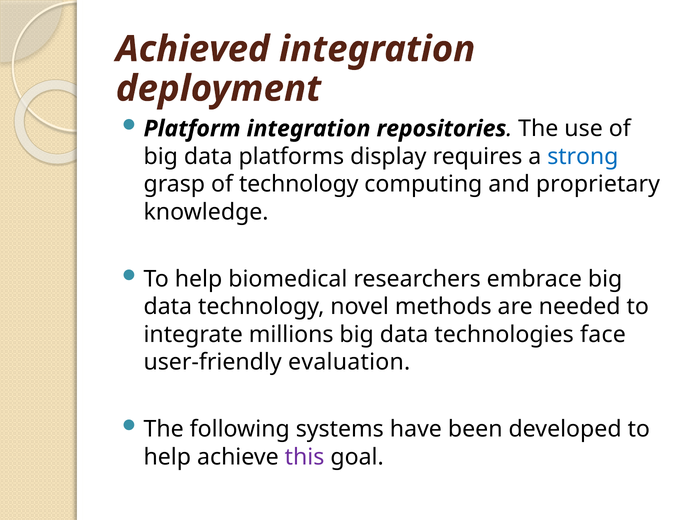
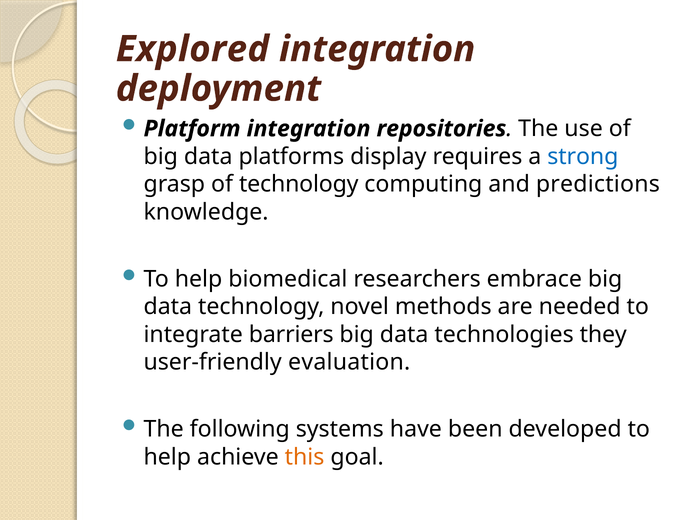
Achieved: Achieved -> Explored (192, 49)
proprietary: proprietary -> predictions (598, 184)
millions: millions -> barriers (291, 335)
face: face -> they (603, 335)
this colour: purple -> orange (305, 457)
